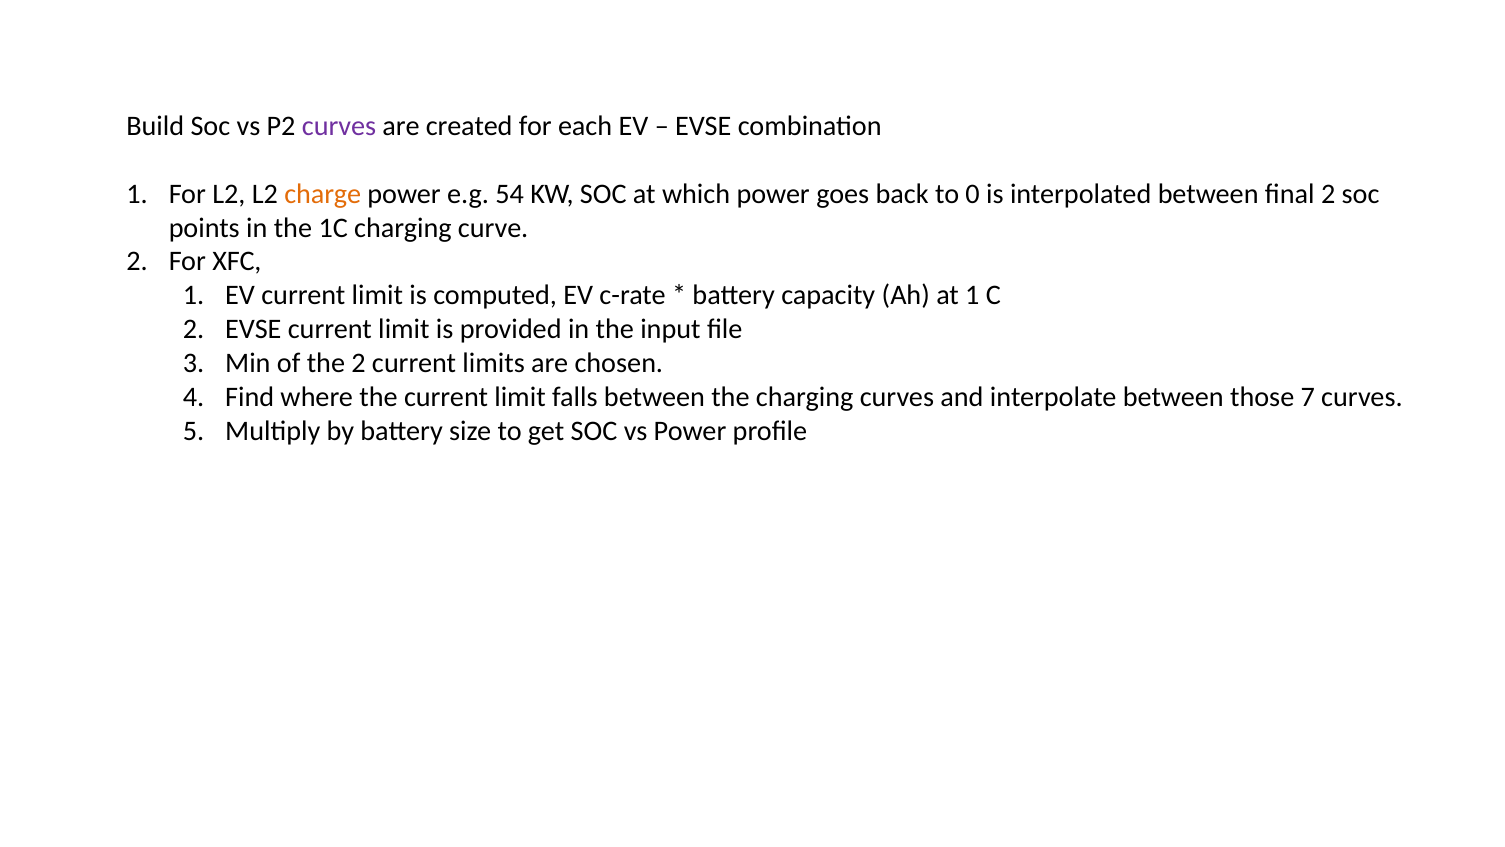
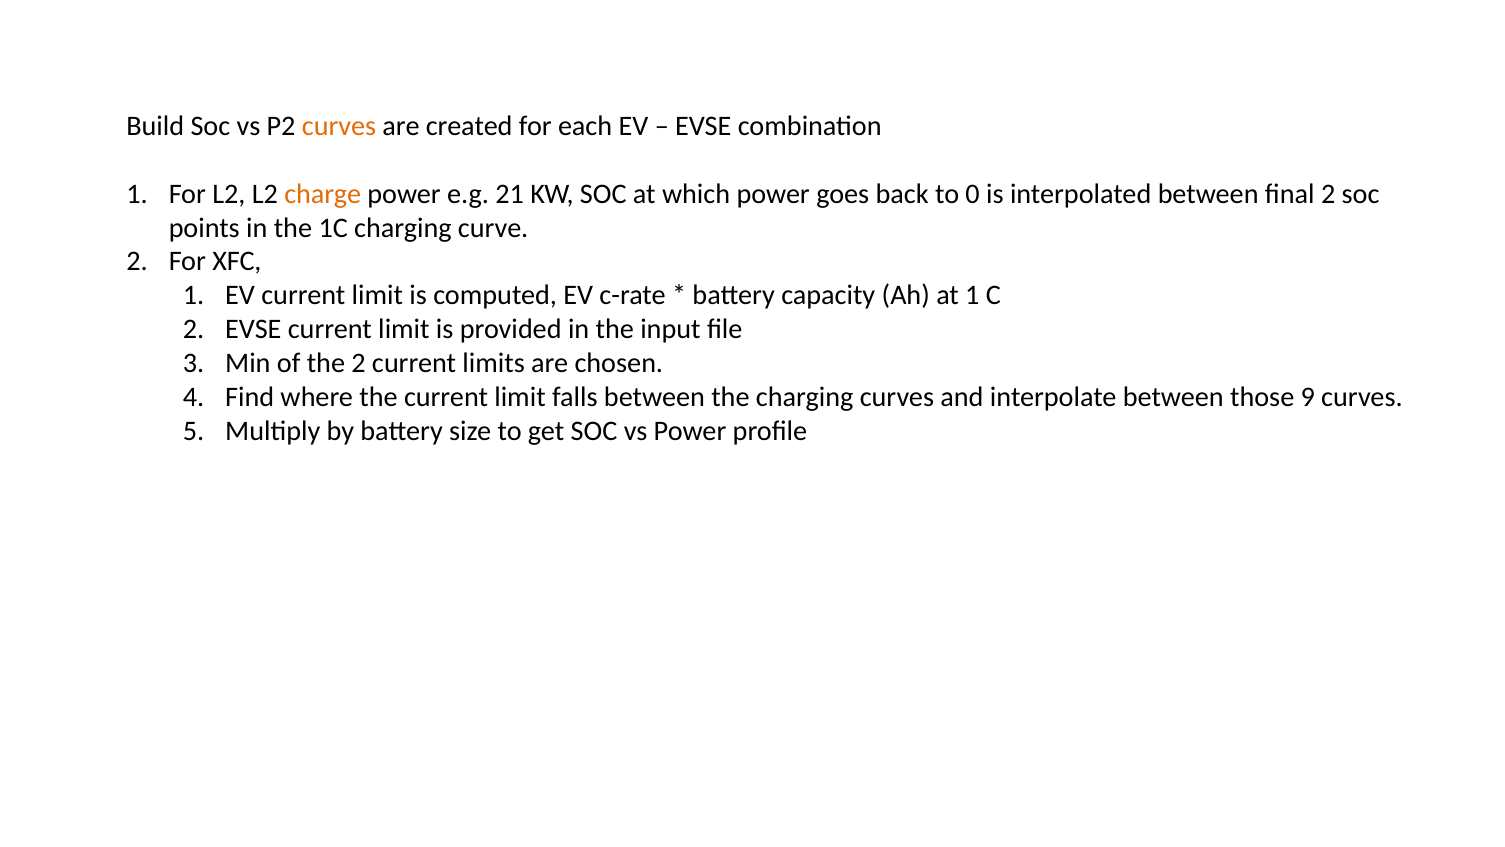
curves colour: purple -> orange (339, 126)
54: 54 -> 21 (510, 194)
7: 7 -> 9 (1308, 397)
